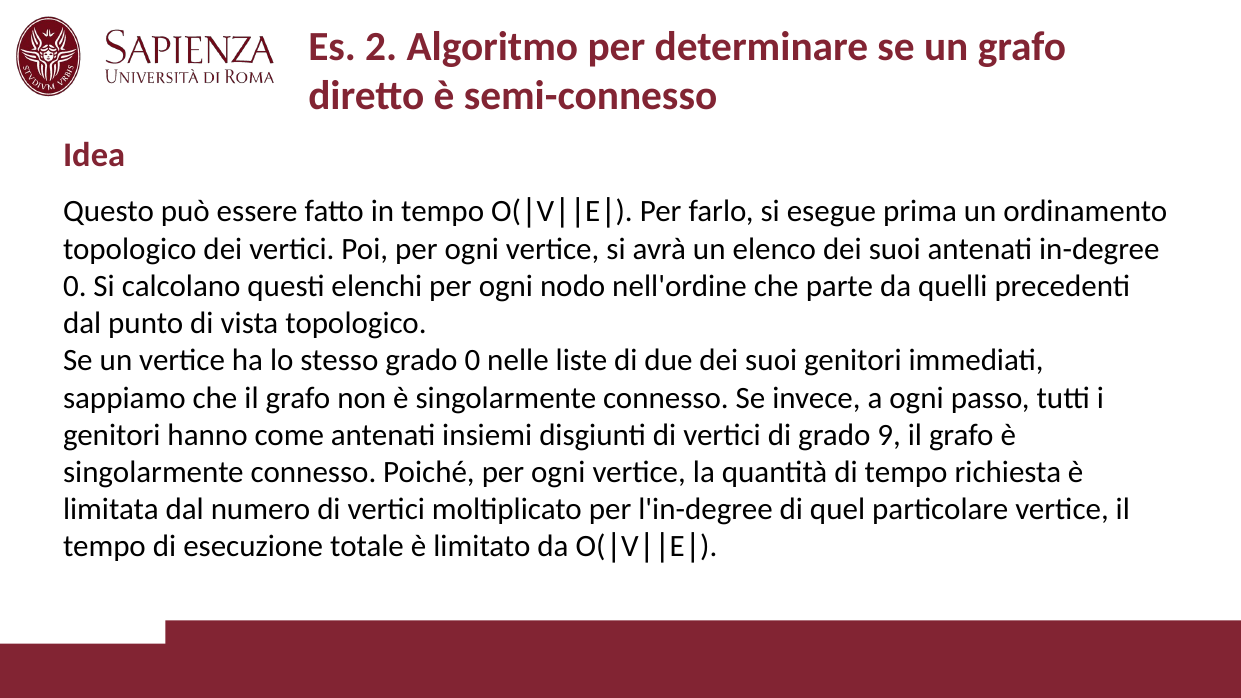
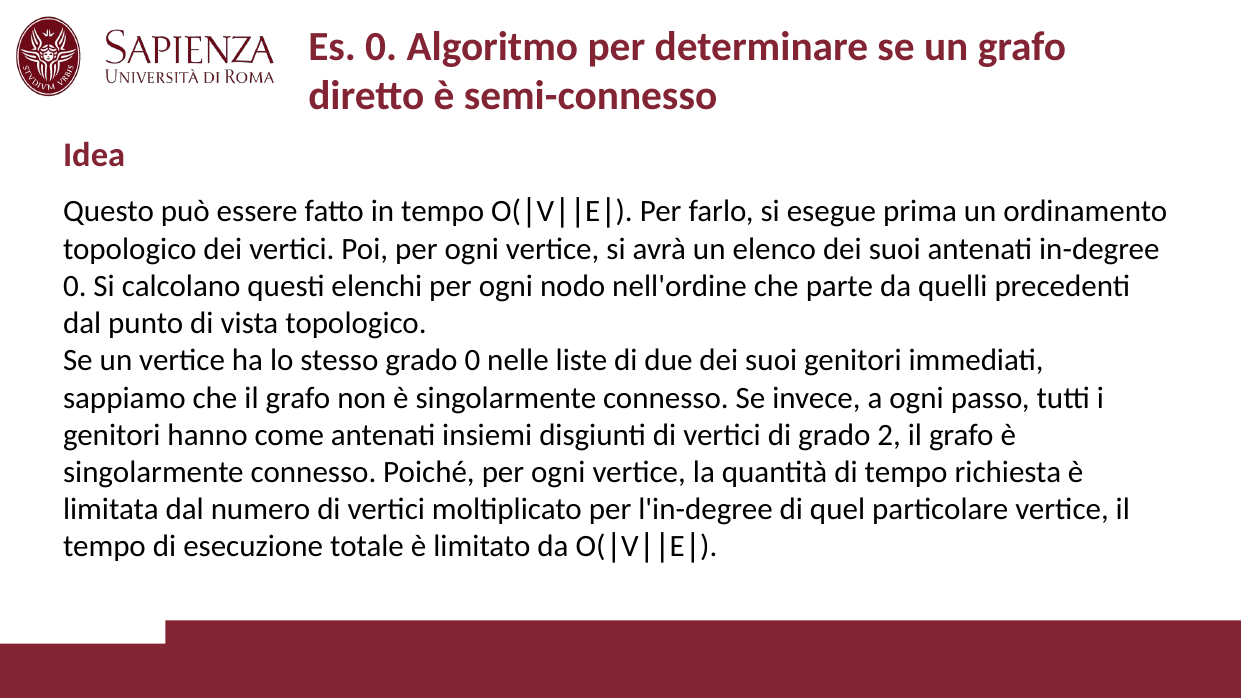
Es 2: 2 -> 0 (381, 47)
9: 9 -> 2 (889, 435)
